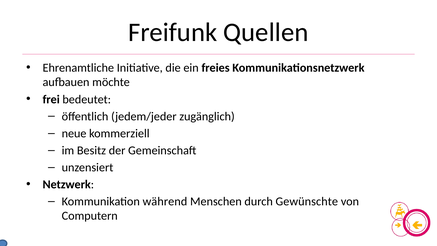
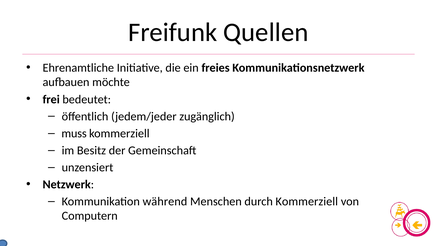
neue: neue -> muss (74, 133)
durch Gewünschte: Gewünschte -> Kommerziell (307, 201)
